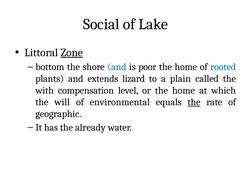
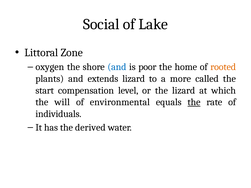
Zone underline: present -> none (72, 53)
bottom: bottom -> oxygen (50, 67)
rooted colour: blue -> orange (223, 67)
plain: plain -> more (180, 79)
with: with -> start (45, 91)
or the home: home -> lizard (184, 91)
geographic: geographic -> individuals (58, 114)
already: already -> derived (90, 128)
